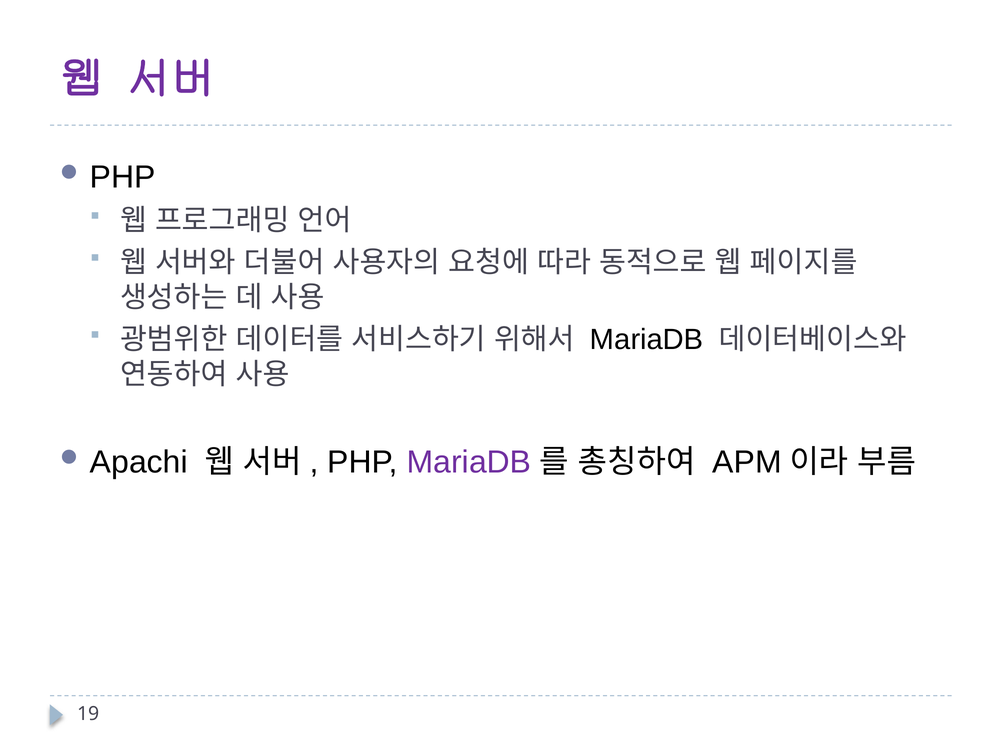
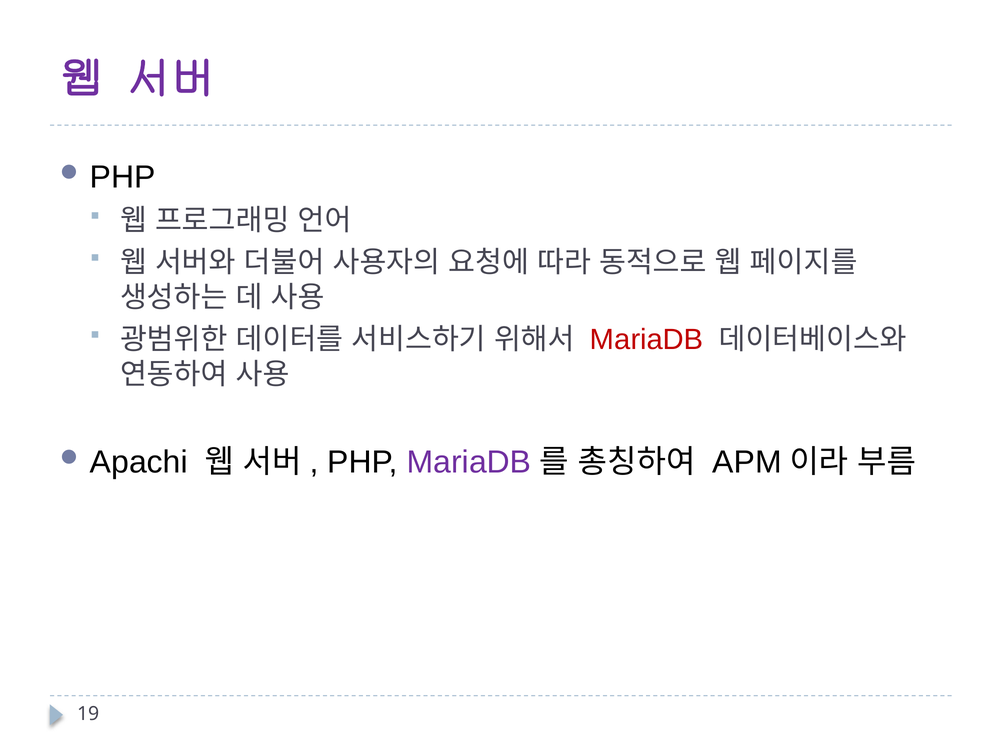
MariaDB colour: black -> red (647, 340)
